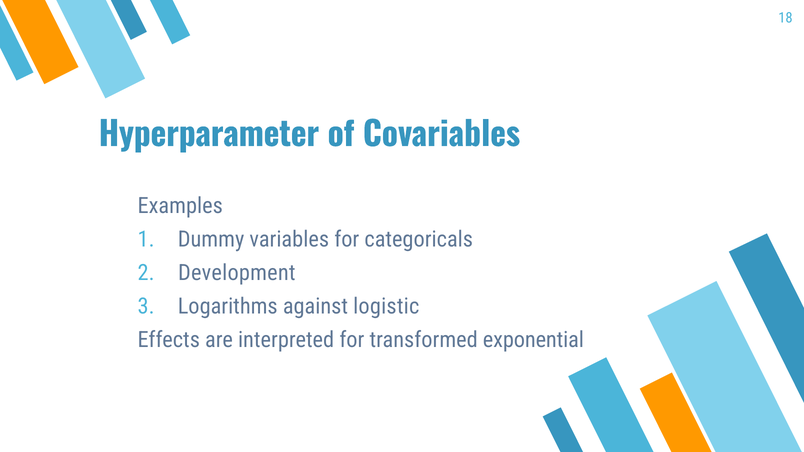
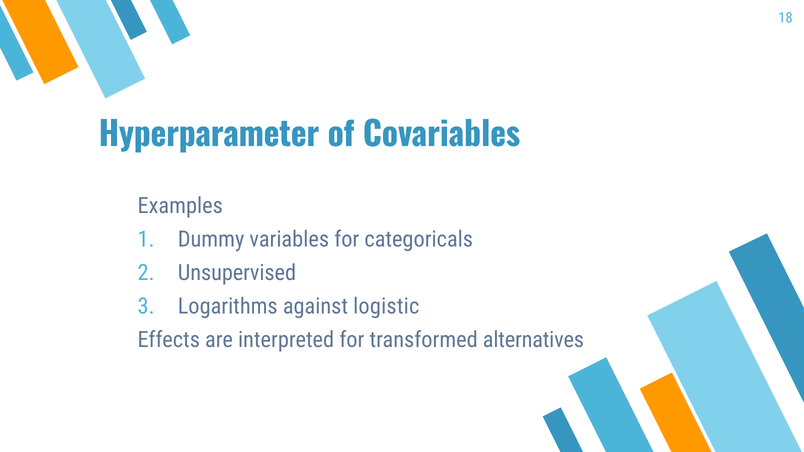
Development: Development -> Unsupervised (237, 273)
exponential: exponential -> alternatives (533, 340)
